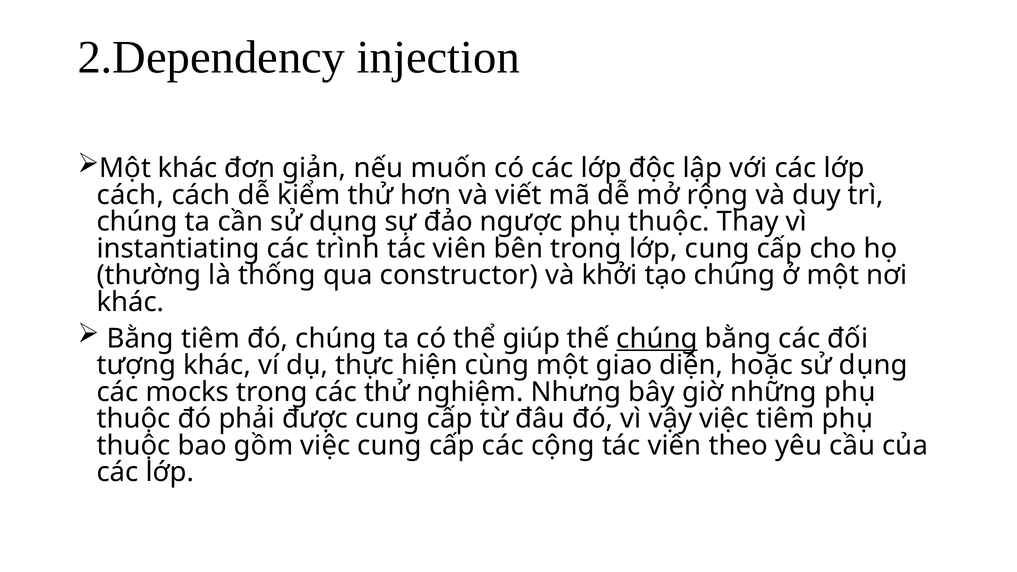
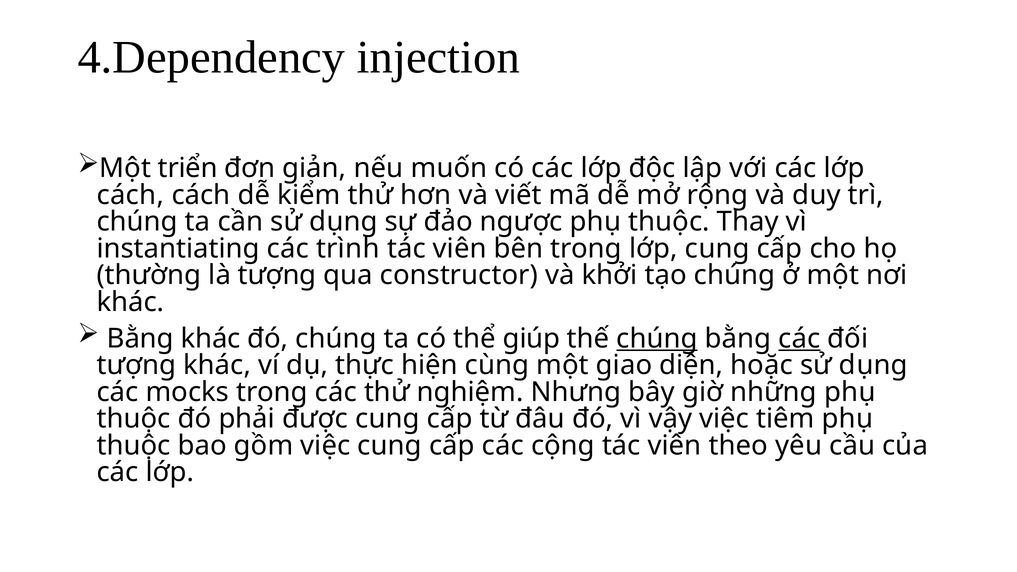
2.Dependency: 2.Dependency -> 4.Dependency (211, 57)
Một khác: khác -> triển (188, 168)
là thống: thống -> tượng (277, 275)
Bằng tiêm: tiêm -> khác (211, 338)
các underline: none -> present (799, 338)
